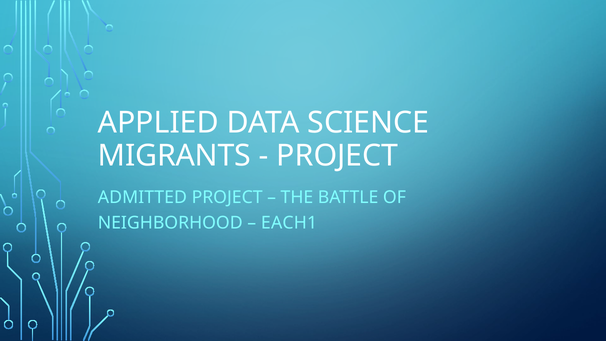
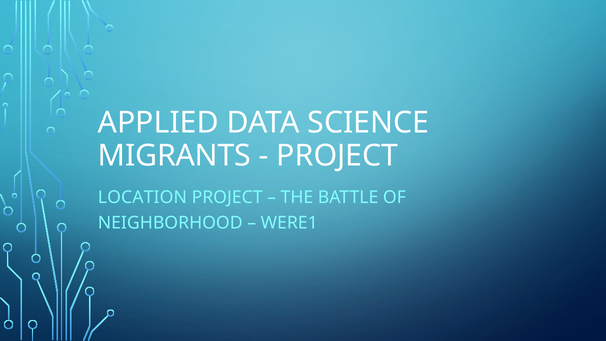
ADMITTED: ADMITTED -> LOCATION (142, 197)
EACH1: EACH1 -> WERE1 (289, 223)
